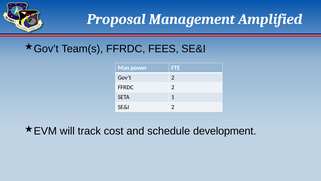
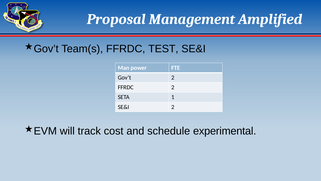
FEES: FEES -> TEST (163, 49)
development: development -> experimental (225, 131)
